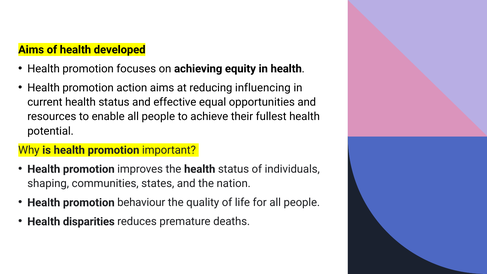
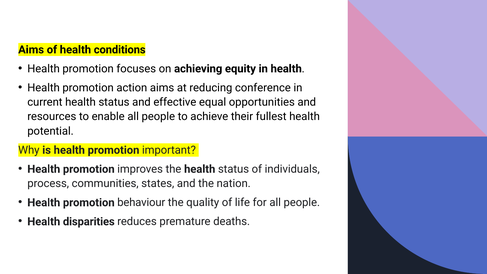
developed: developed -> conditions (120, 50)
influencing: influencing -> conference (263, 88)
shaping: shaping -> process (48, 184)
